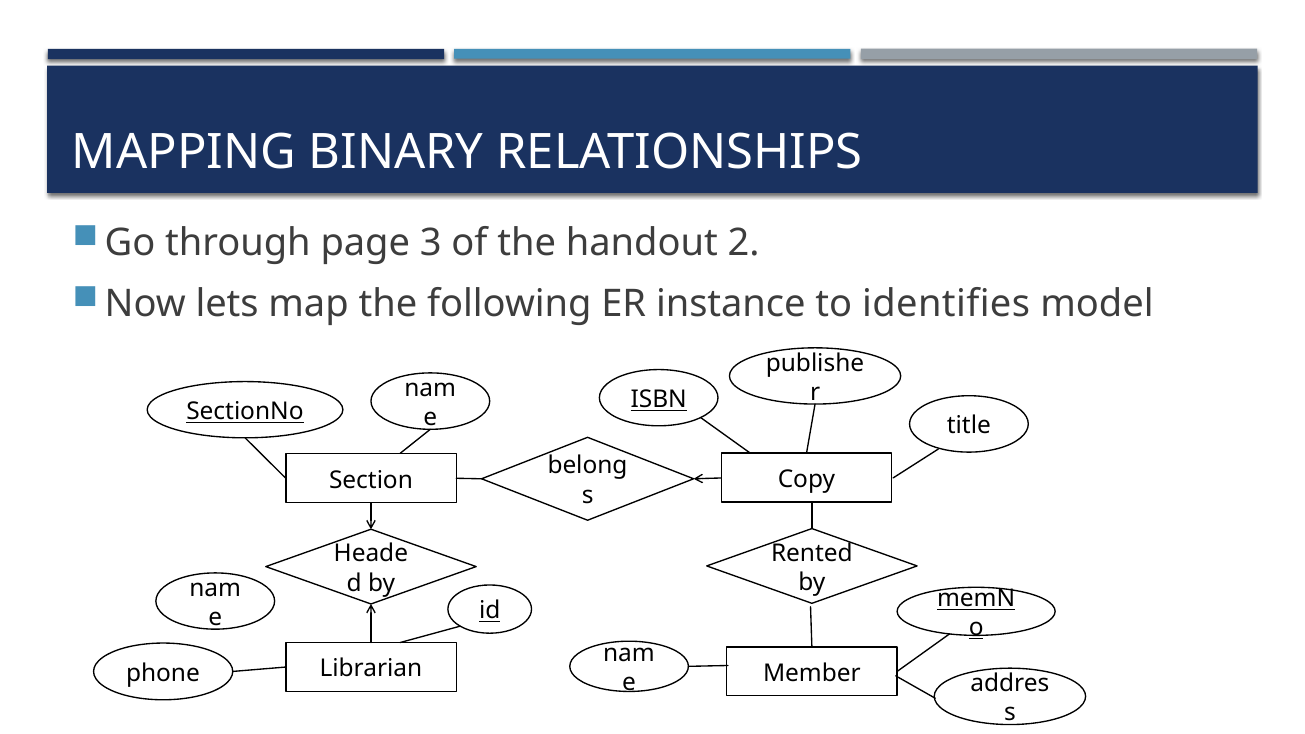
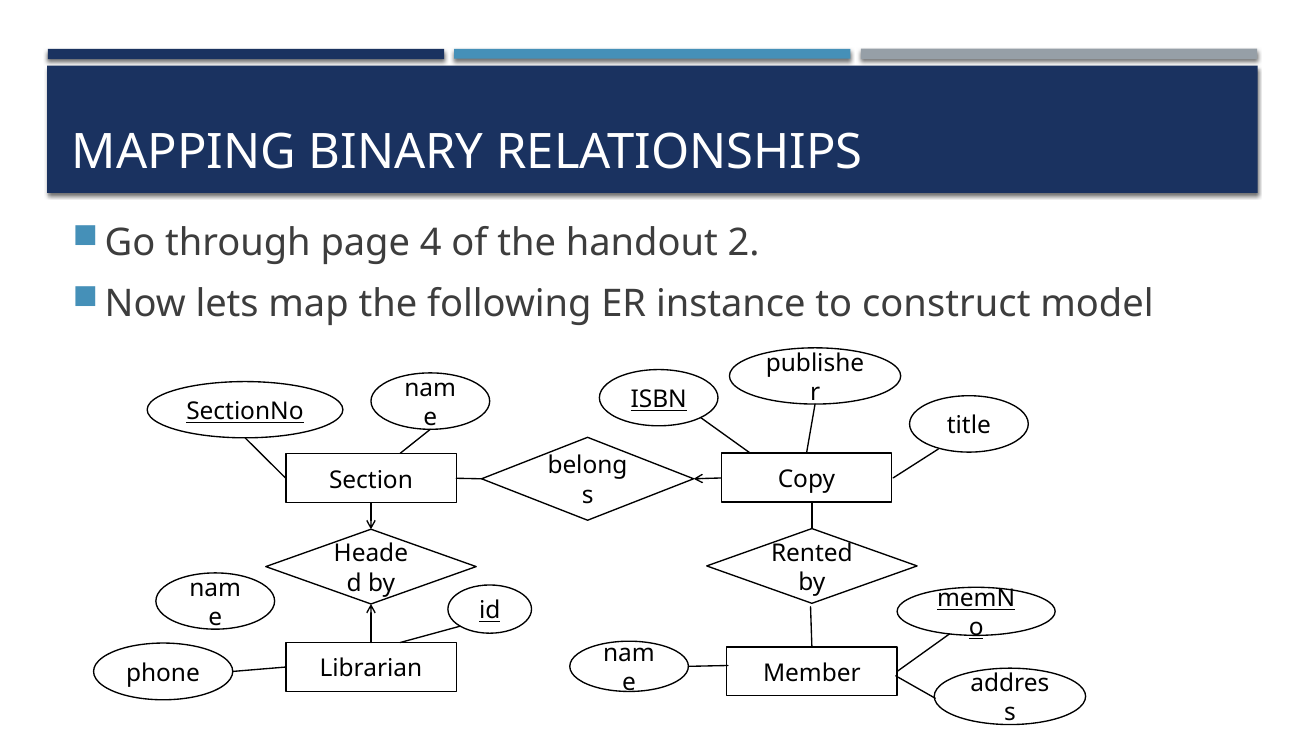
3: 3 -> 4 (431, 243)
identifies: identifies -> construct (946, 304)
